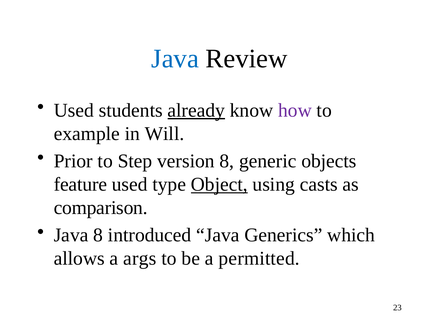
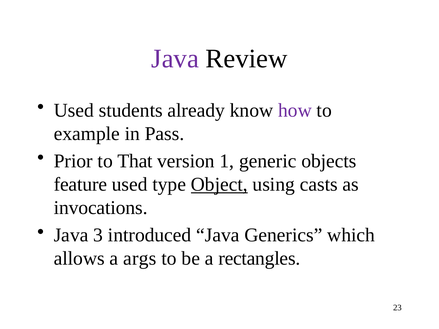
Java colour: blue -> purple (175, 59)
already underline: present -> none (196, 110)
Will: Will -> Pass (165, 134)
Step: Step -> That (135, 161)
version 8: 8 -> 1 (227, 161)
comparison: comparison -> invocations (101, 208)
Java 8: 8 -> 3 (98, 235)
permitted: permitted -> rectangles (259, 259)
